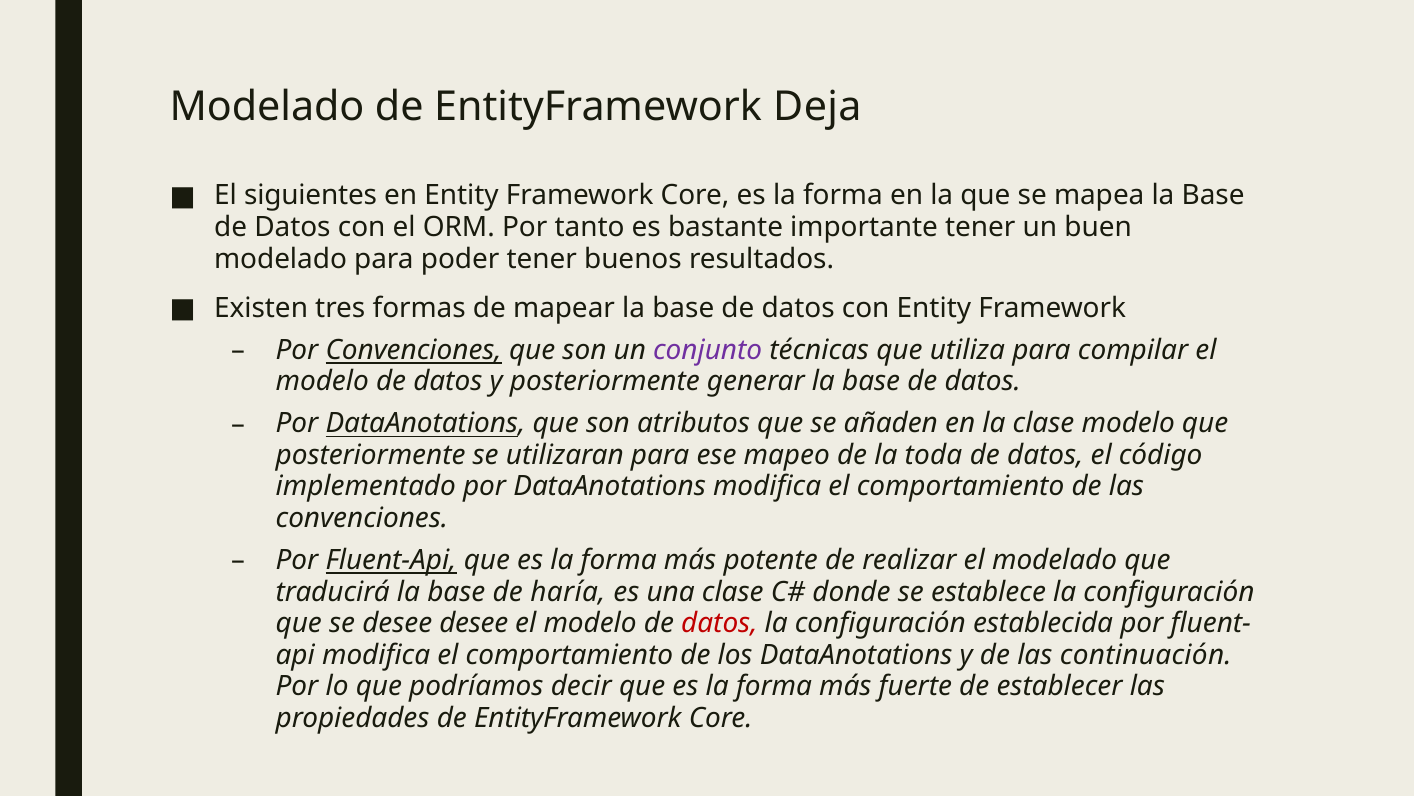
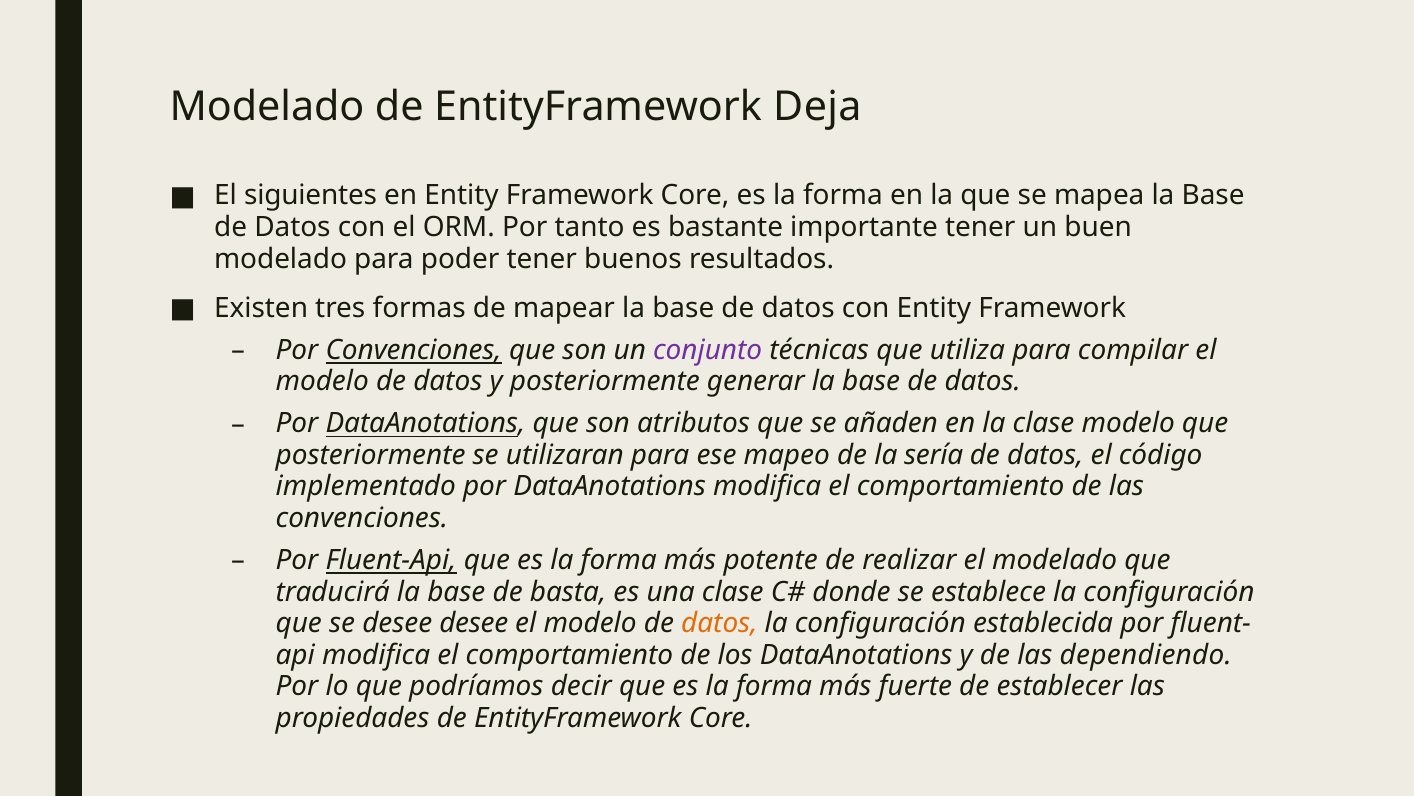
toda: toda -> sería (934, 455)
haría: haría -> basta (568, 591)
datos colour: red -> orange (719, 623)
continuación: continuación -> dependiendo (1146, 654)
